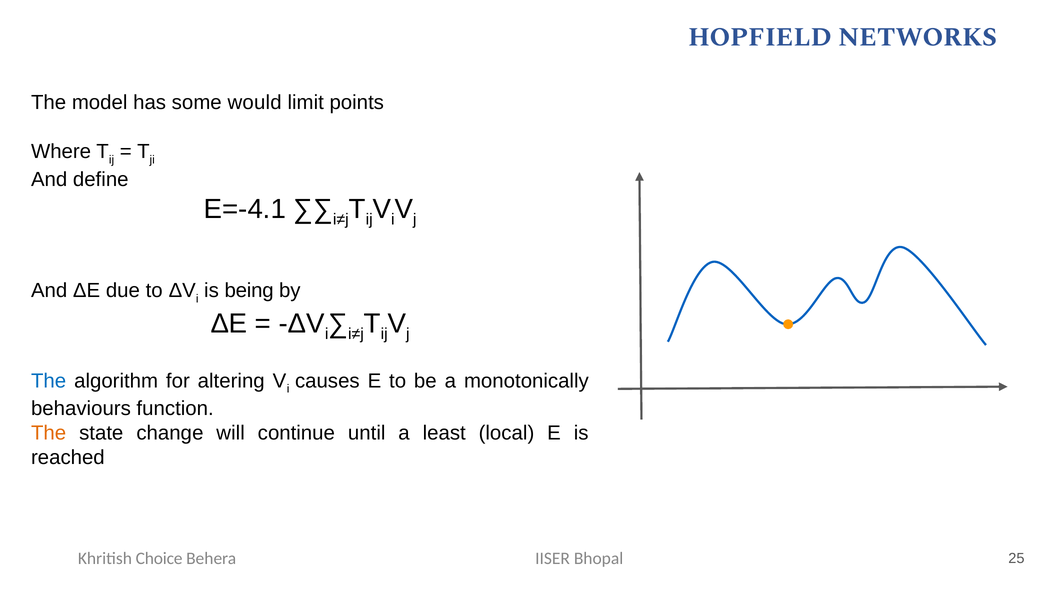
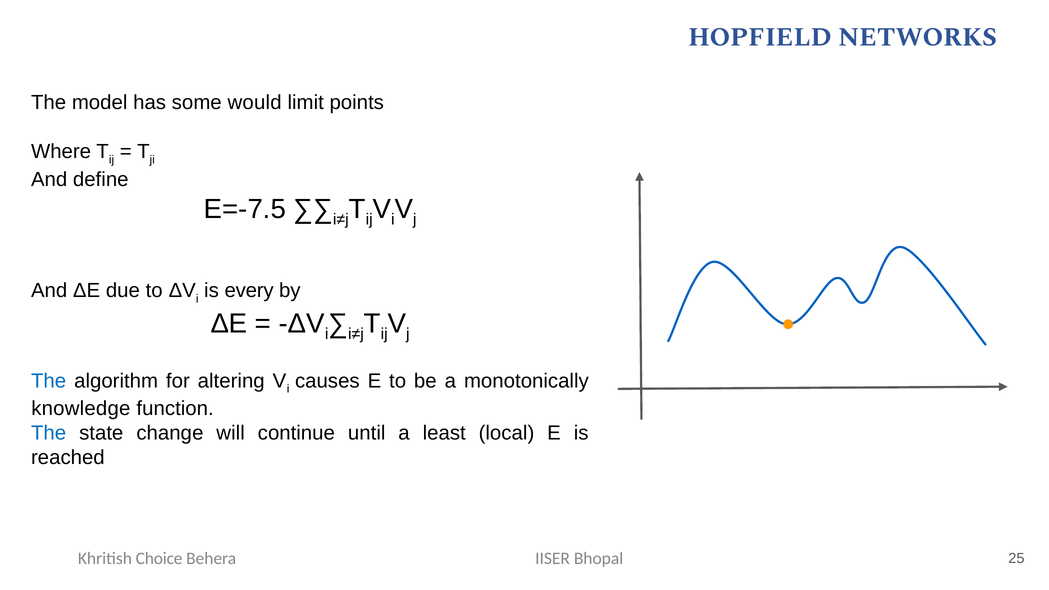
E=-4.1: E=-4.1 -> E=-7.5 (245, 209)
being: being -> every (249, 291)
behaviours: behaviours -> knowledge (81, 409)
The colour: orange -> blue (49, 433)
